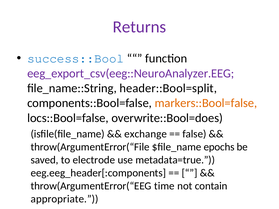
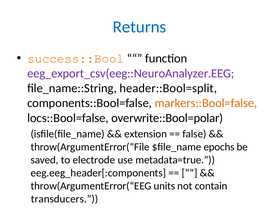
Returns colour: purple -> blue (139, 27)
success::Bool colour: blue -> orange (76, 59)
overwrite::Bool=does: overwrite::Bool=does -> overwrite::Bool=polar (167, 118)
exchange: exchange -> extension (146, 134)
time: time -> units (164, 186)
appropriate: appropriate -> transducers (65, 199)
